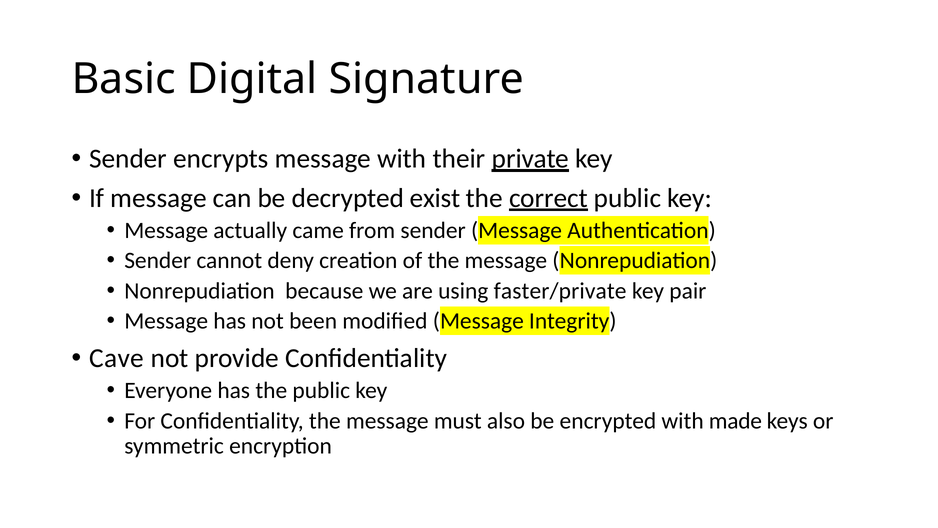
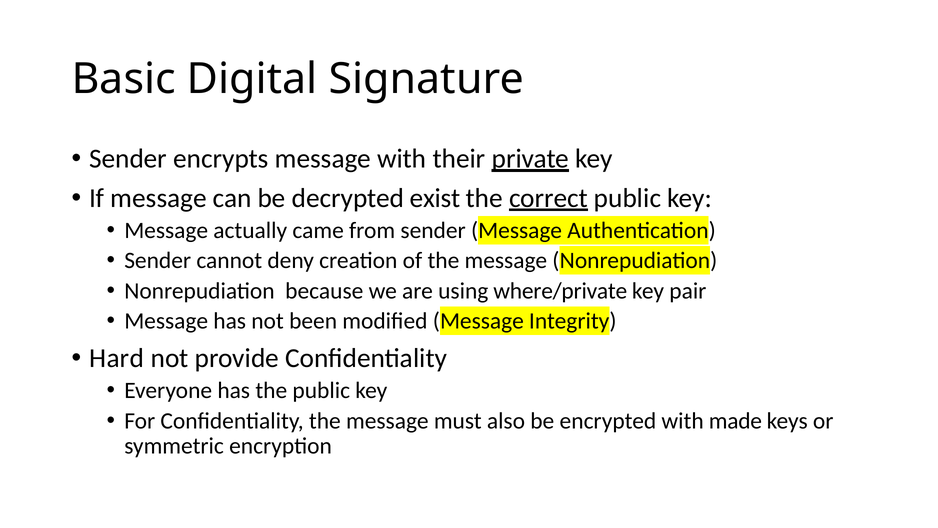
faster/private: faster/private -> where/private (560, 291)
Cave: Cave -> Hard (117, 358)
